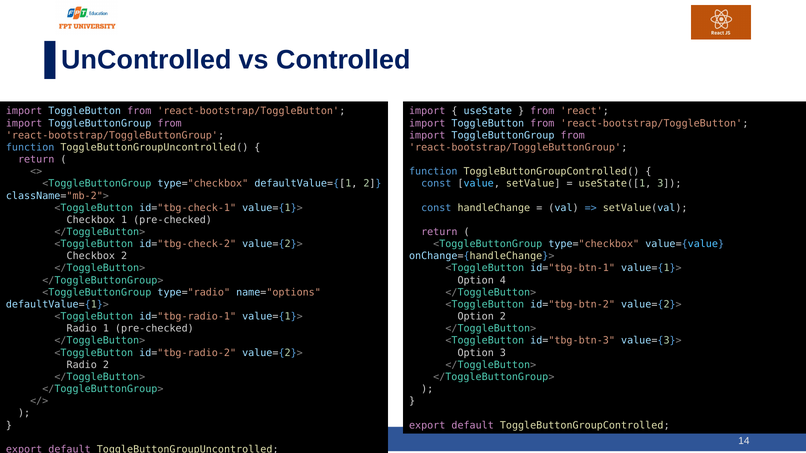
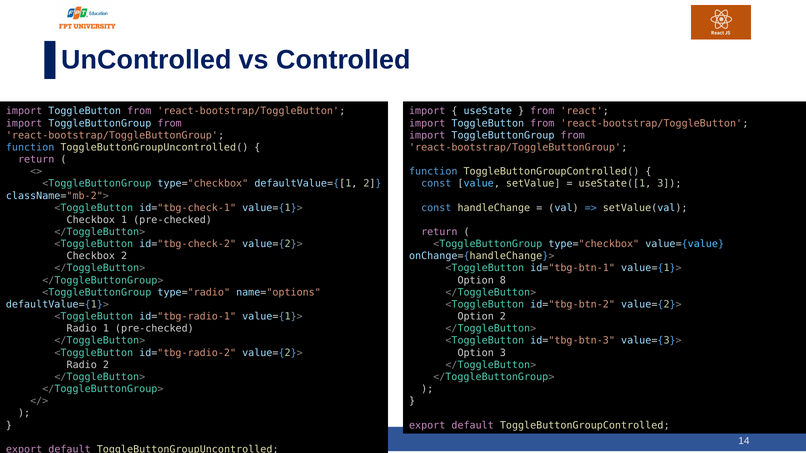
4: 4 -> 8 (503, 280)
